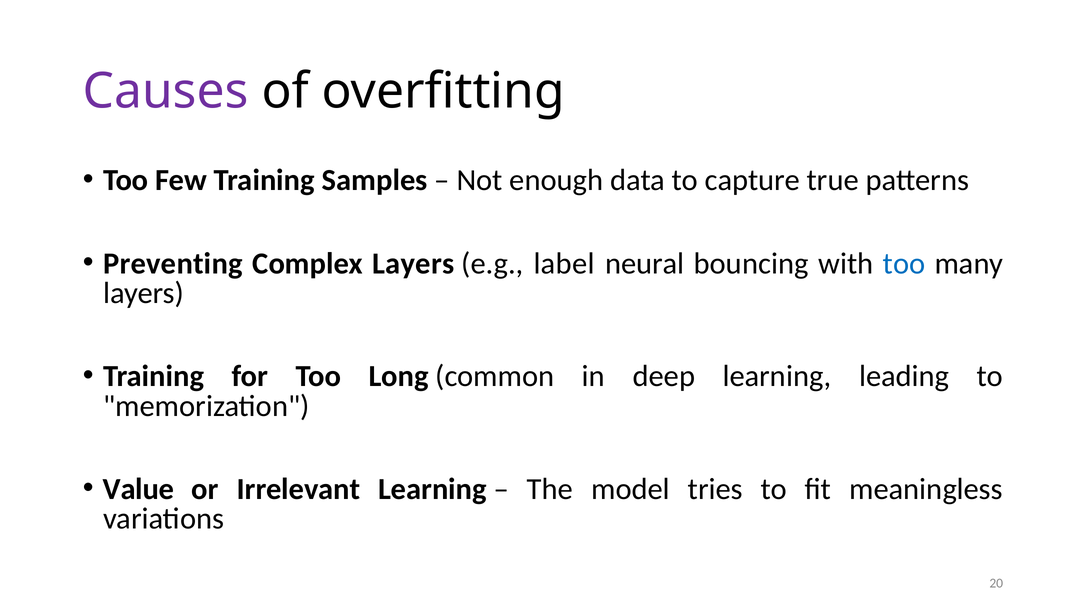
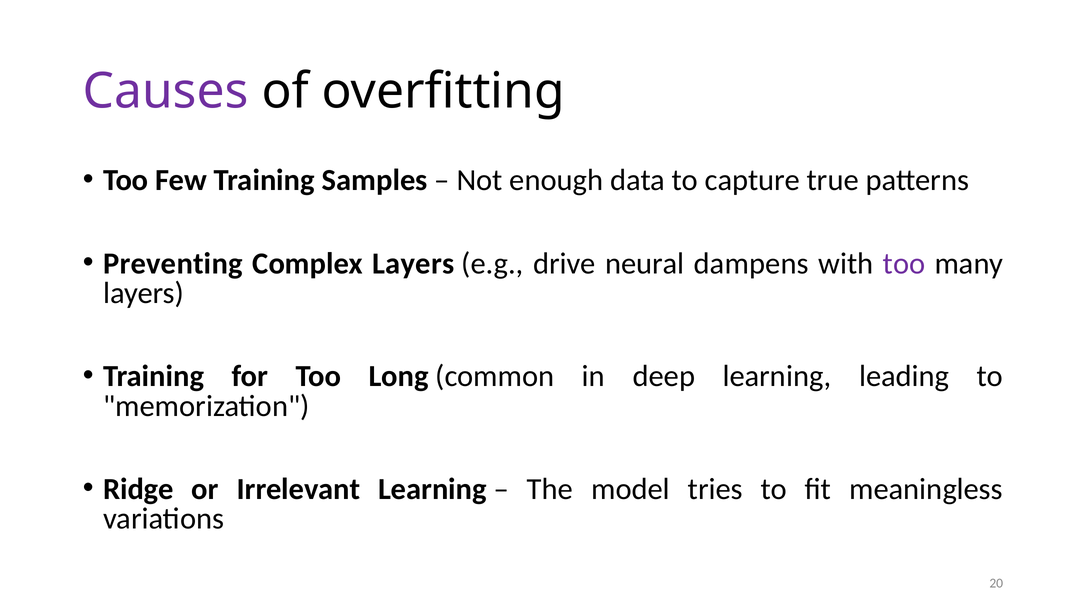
label: label -> drive (564, 263)
bouncing: bouncing -> dampens (751, 263)
too colour: blue -> purple (904, 263)
Value: Value -> Ridge (138, 489)
